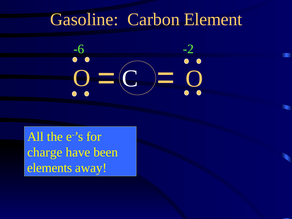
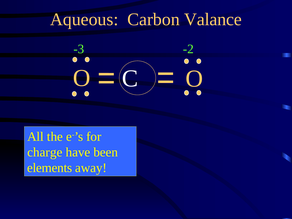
Gasoline: Gasoline -> Aqueous (84, 19)
Element: Element -> Valance (213, 19)
-6: -6 -> -3 (79, 49)
